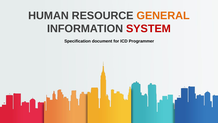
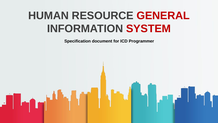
GENERAL colour: orange -> red (163, 16)
